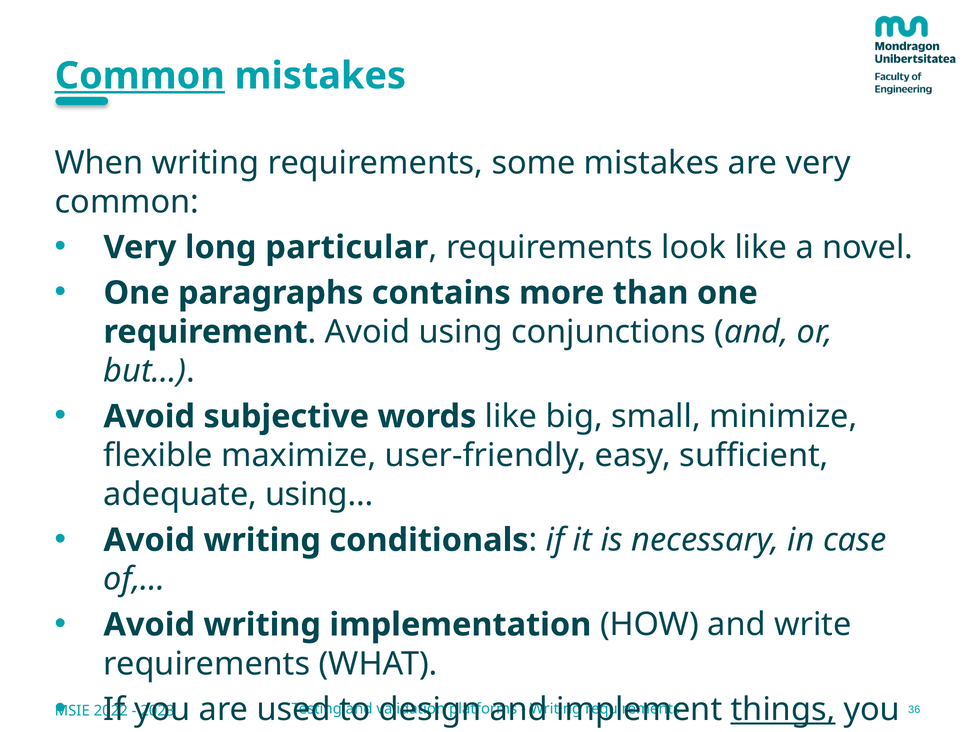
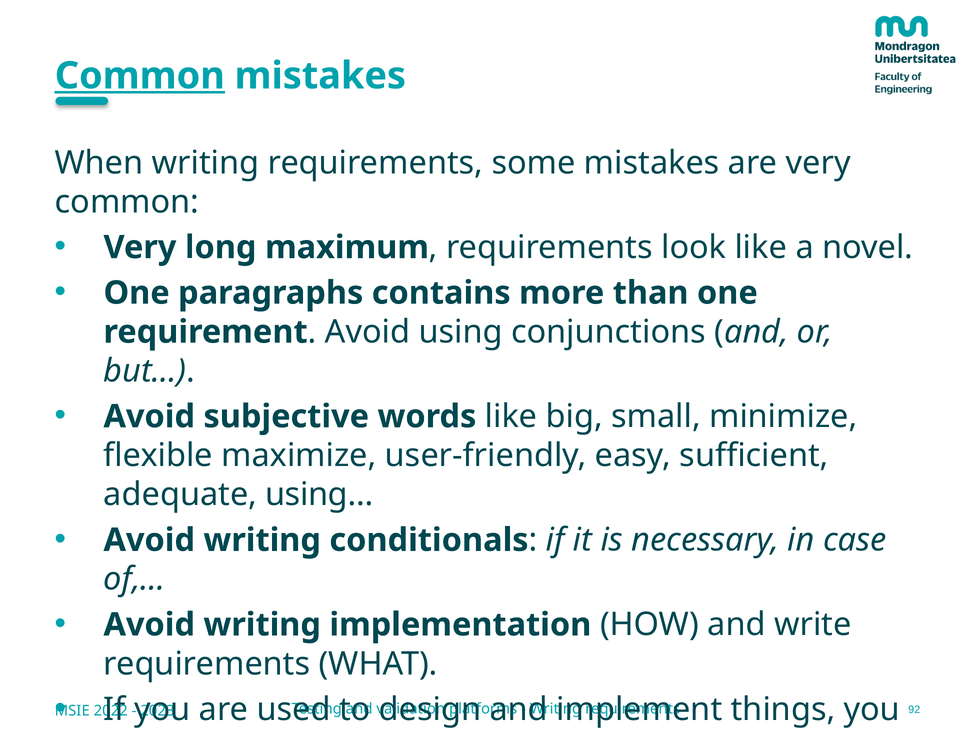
particular: particular -> maximum (347, 247)
things underline: present -> none (783, 709)
36: 36 -> 92 (914, 709)
